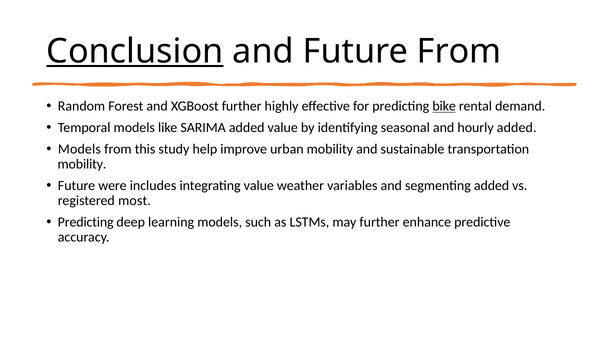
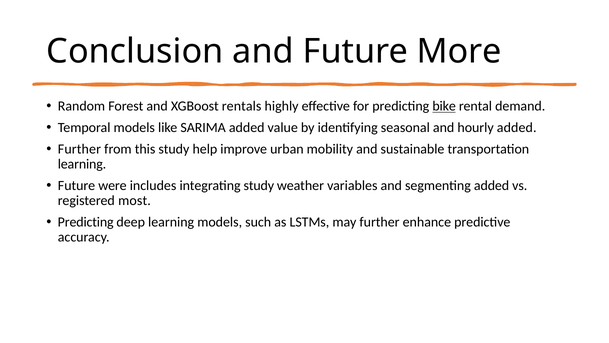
Conclusion underline: present -> none (135, 51)
Future From: From -> More (459, 51)
XGBoost further: further -> rentals (242, 106)
Models: Models -> Further (79, 149)
mobility: mobility -> learning (82, 164)
integrating value: value -> study (259, 185)
